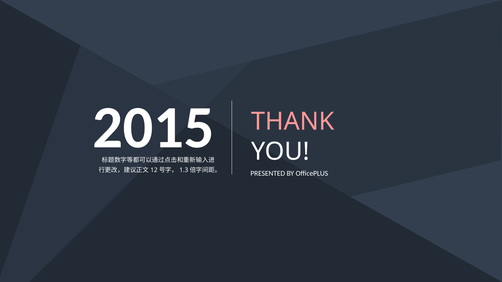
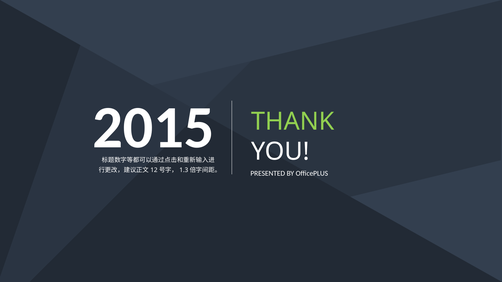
THANK colour: pink -> light green (293, 122)
